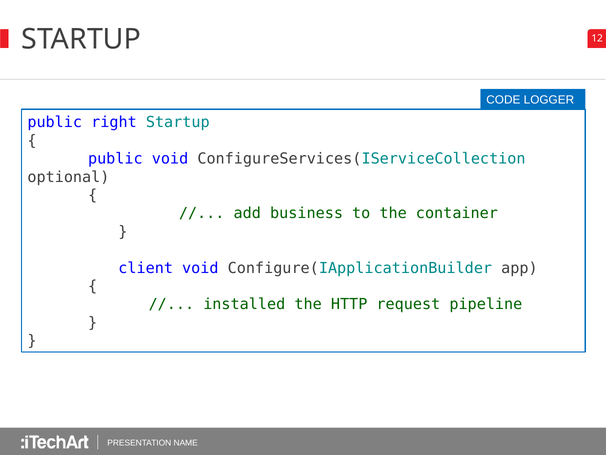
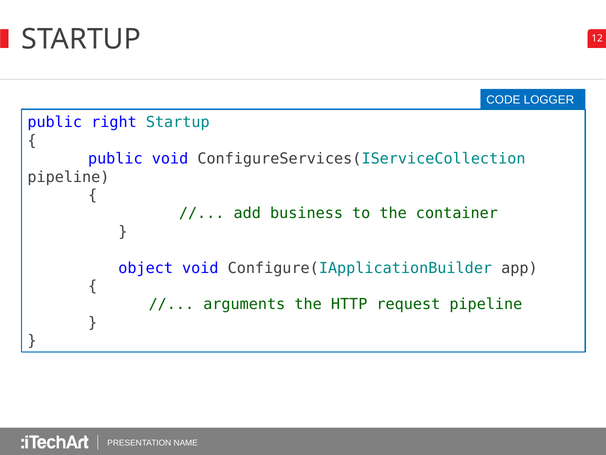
optional: optional -> pipeline (68, 177)
client: client -> object (146, 268)
installed: installed -> arguments (244, 304)
